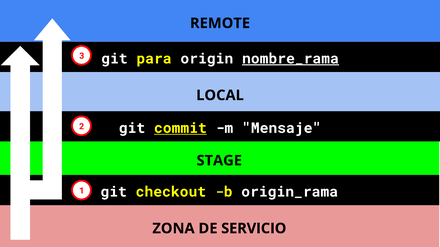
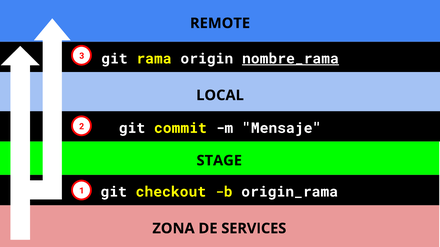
para: para -> rama (154, 59)
commit underline: present -> none (180, 128)
SERVICIO: SERVICIO -> SERVICES (254, 229)
